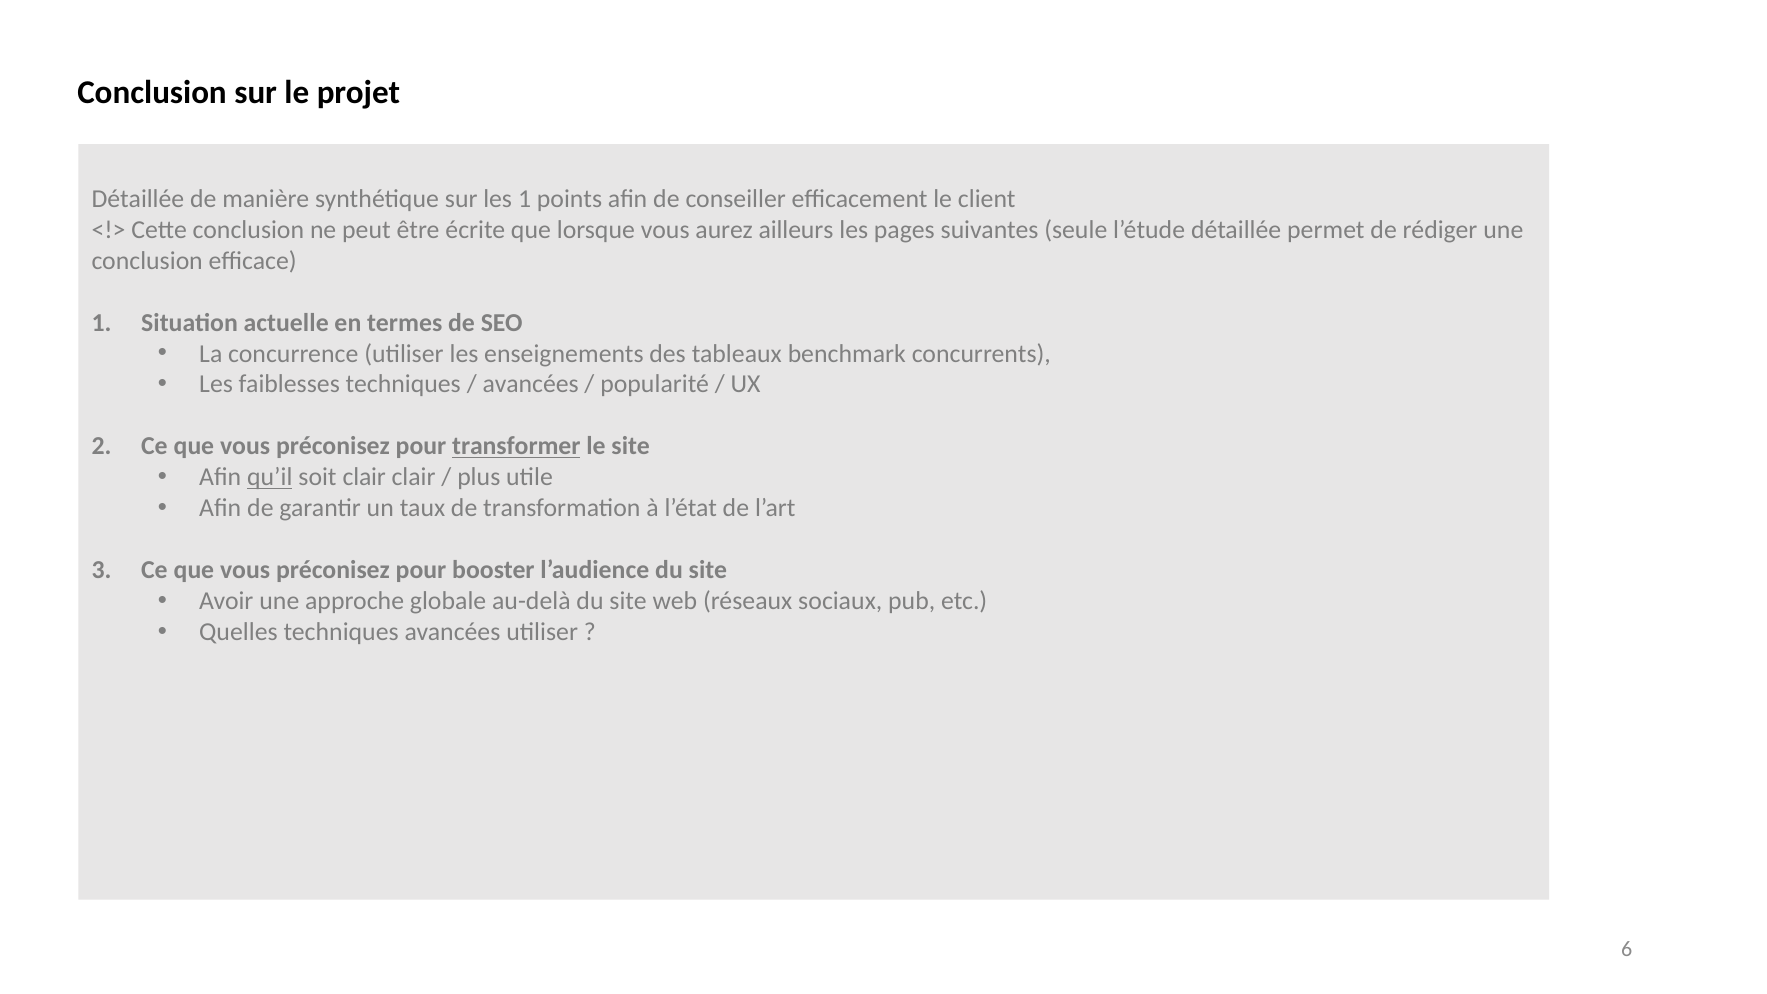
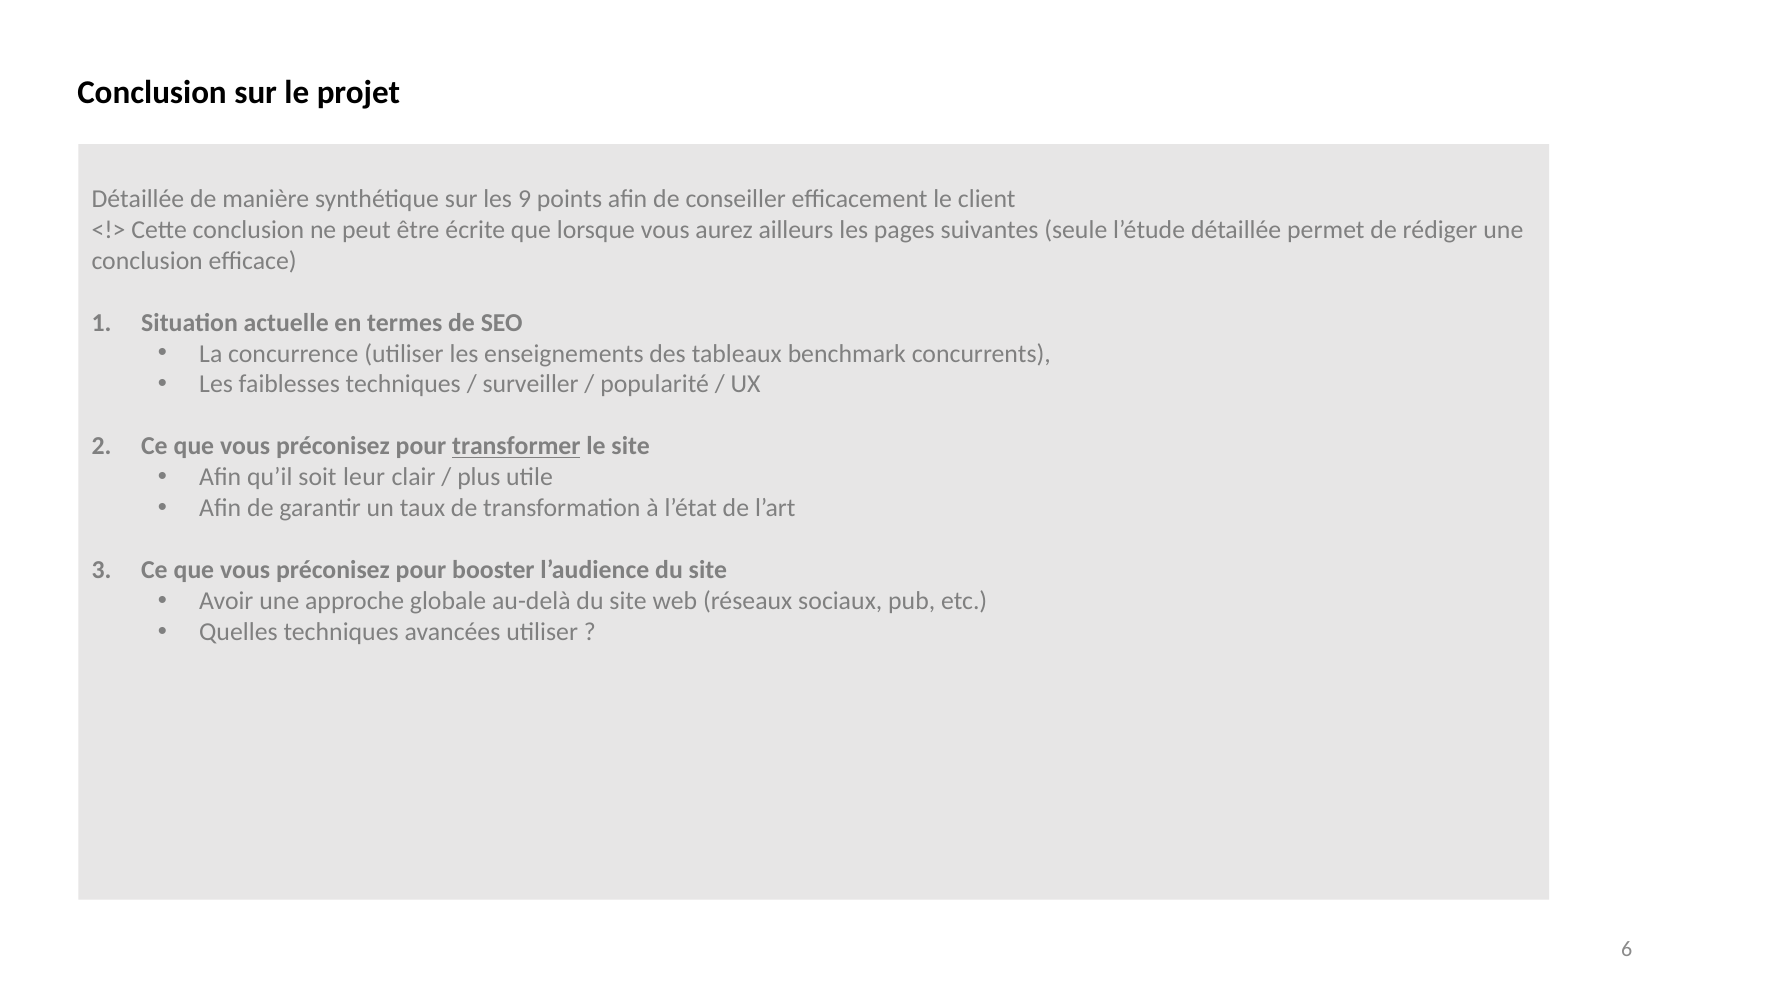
les 1: 1 -> 9 (525, 199)
avancées: avancées -> surveiller (531, 384)
qu’il underline: present -> none (270, 477)
soit clair: clair -> leur (364, 477)
